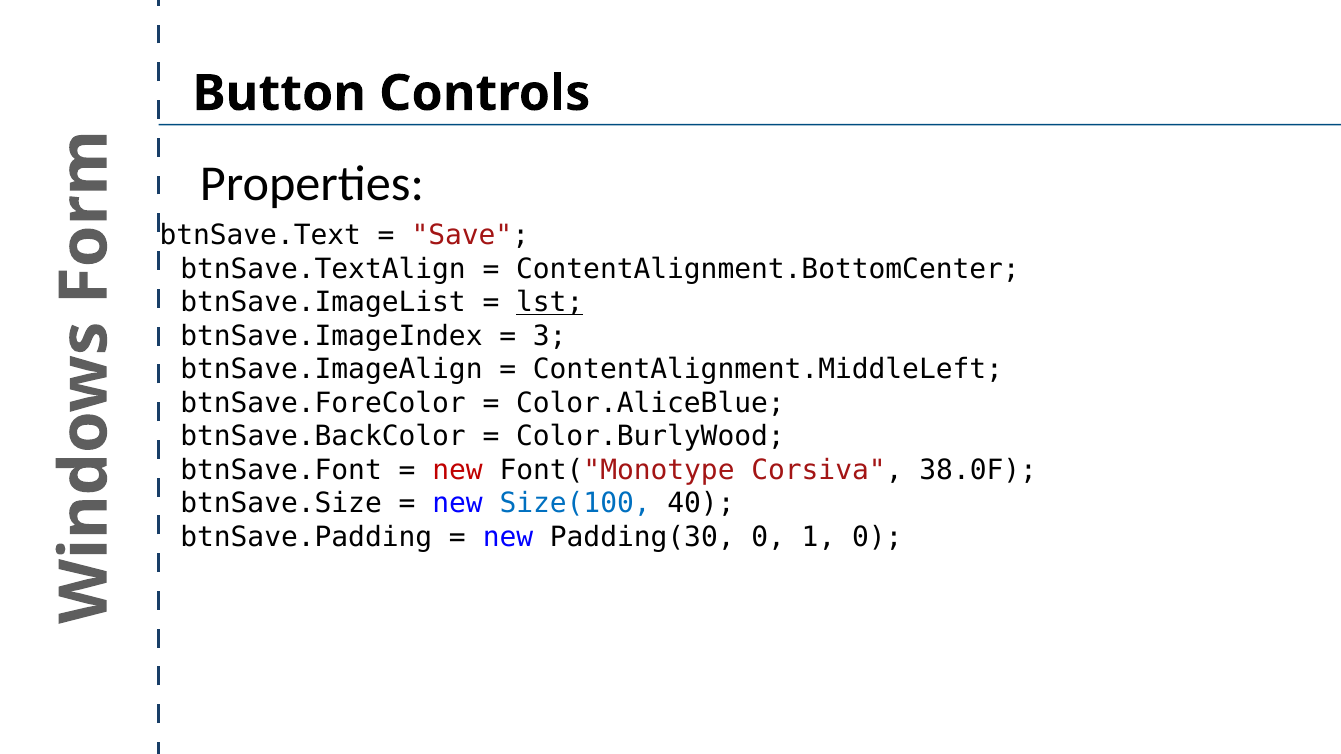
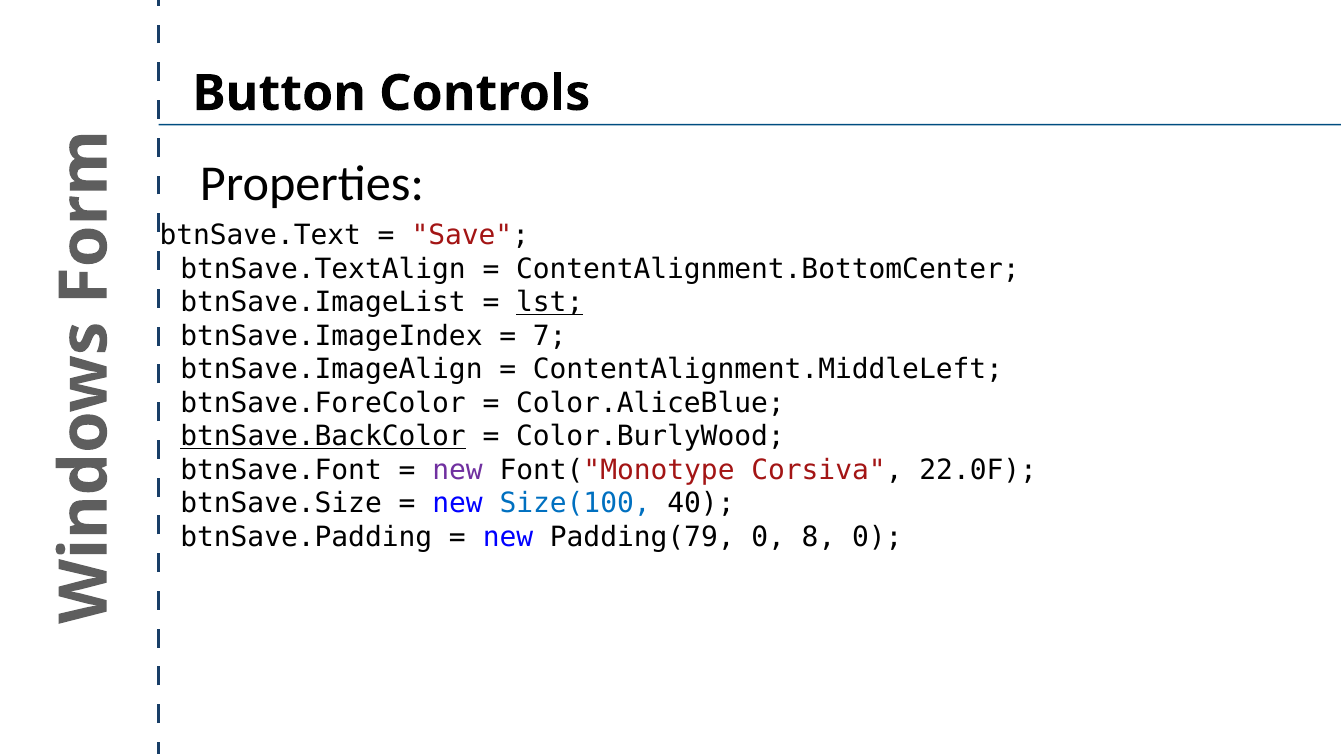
3: 3 -> 7 (550, 336)
btnSave.BackColor underline: none -> present (323, 437)
new colour: red -> purple (458, 470)
38.0F: 38.0F -> 22.0F (978, 470)
Padding(30: Padding(30 -> Padding(79 (642, 537)
1: 1 -> 8 (819, 537)
